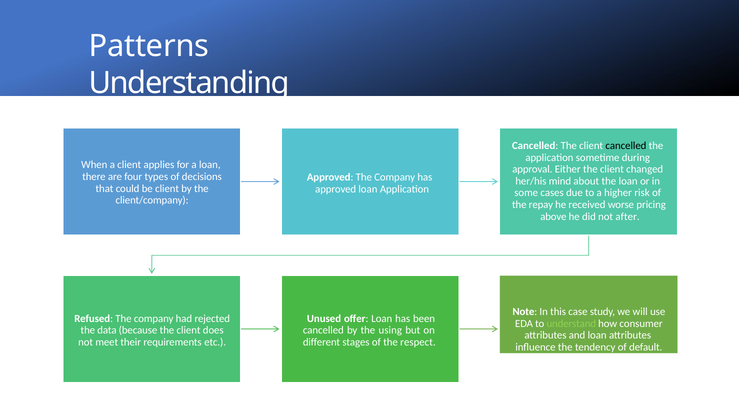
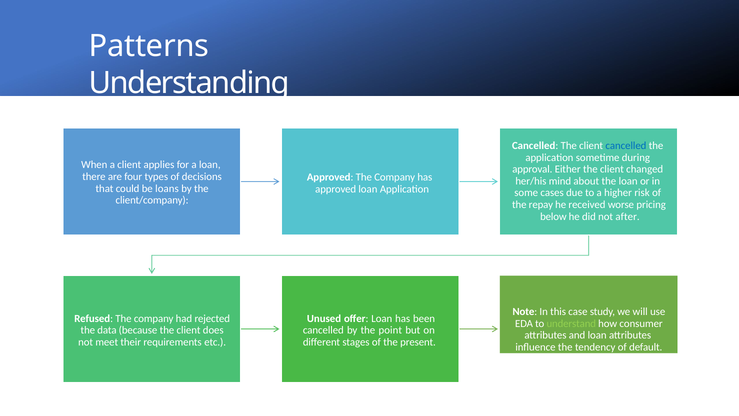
cancelled colour: black -> blue (626, 146)
be client: client -> loans (167, 188)
above: above -> below (553, 216)
using: using -> point (390, 330)
respect: respect -> present (418, 342)
